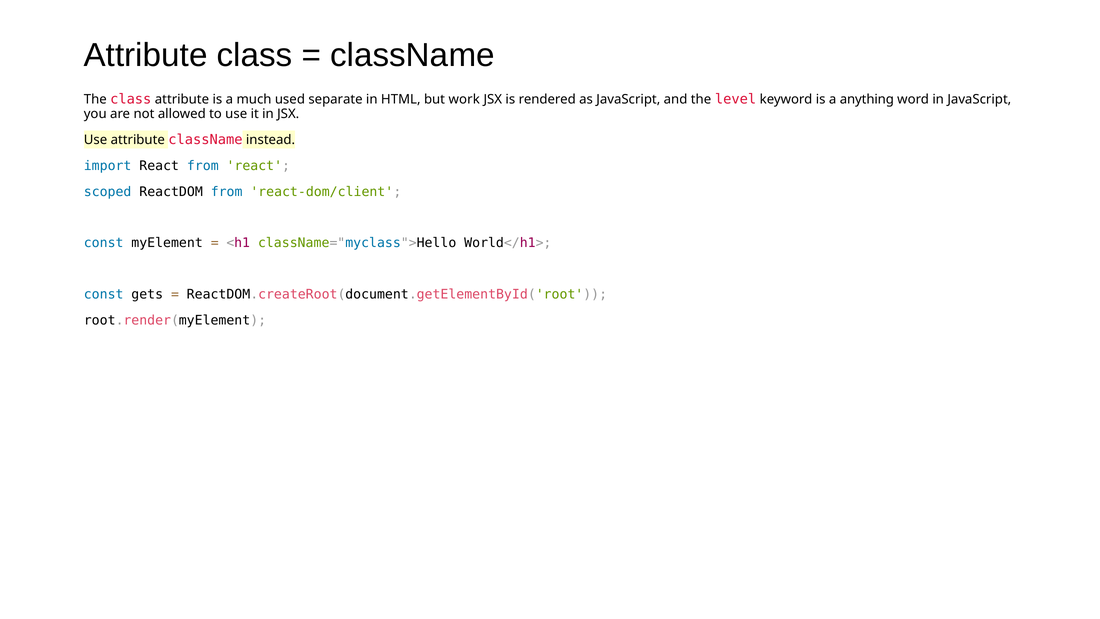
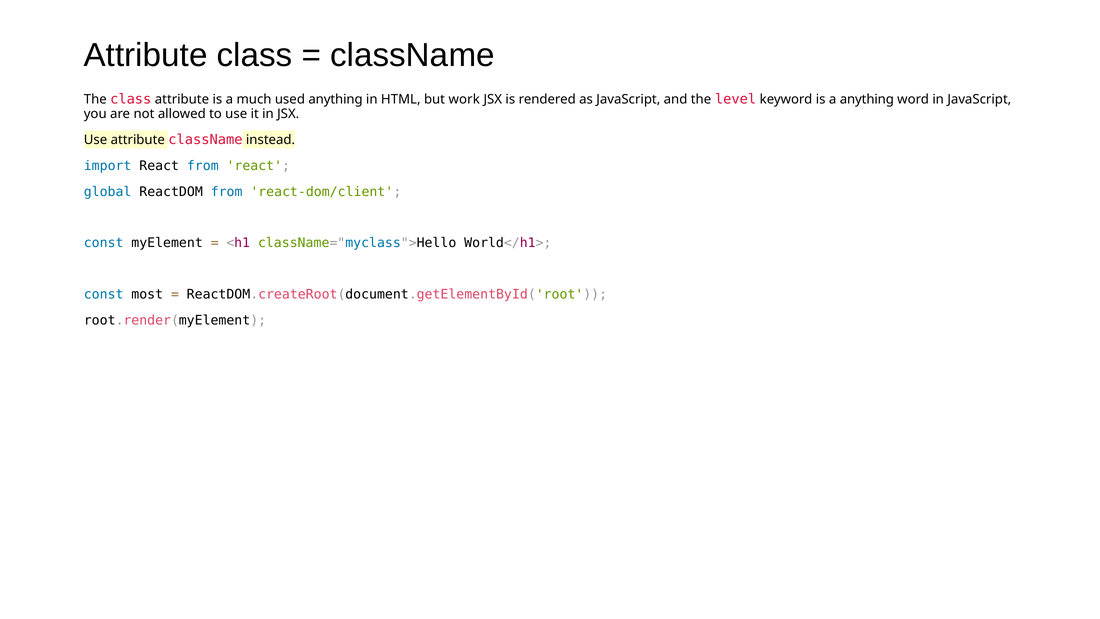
separate: separate -> anything (336, 100)
scoped: scoped -> global (108, 192)
gets: gets -> most (147, 294)
